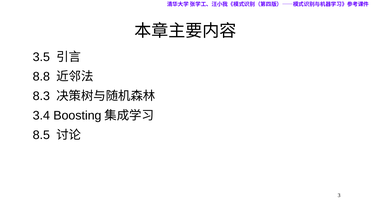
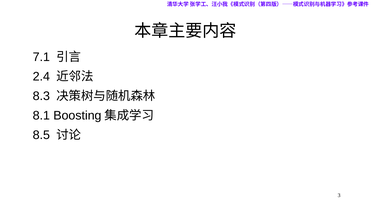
3.5: 3.5 -> 7.1 (41, 57)
8.8: 8.8 -> 2.4 (41, 77)
3.4: 3.4 -> 8.1 (41, 115)
